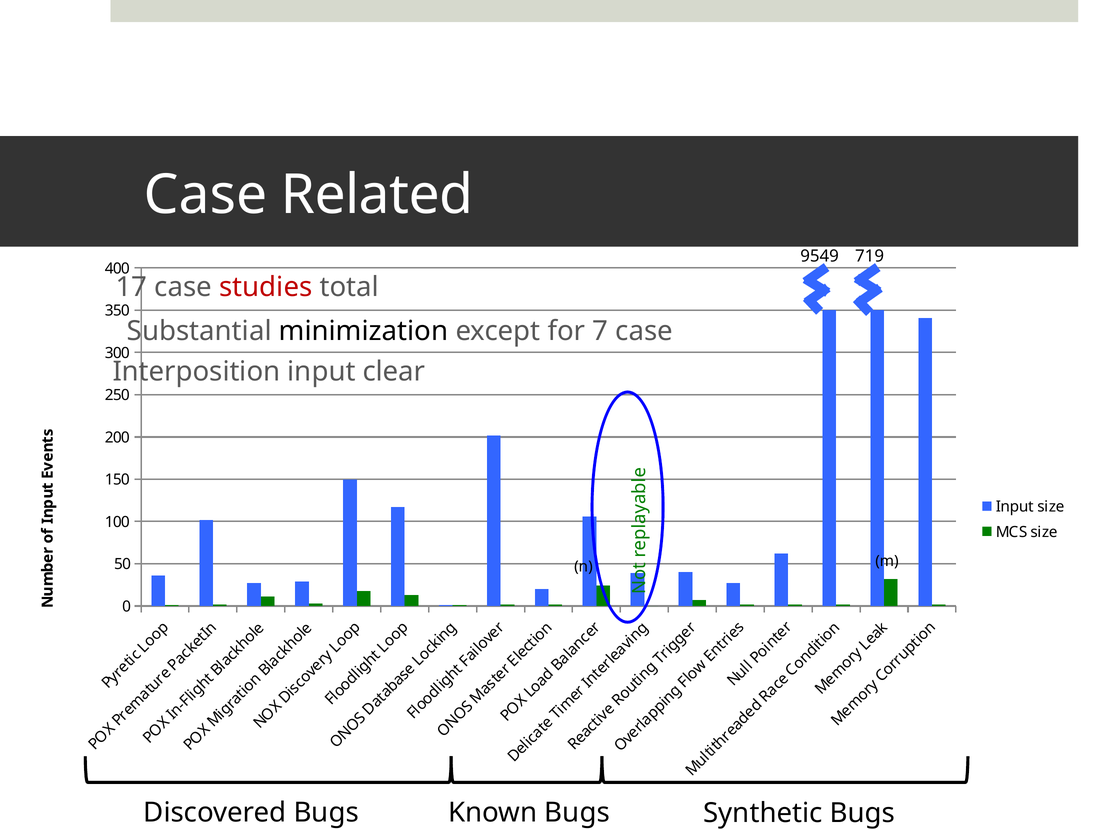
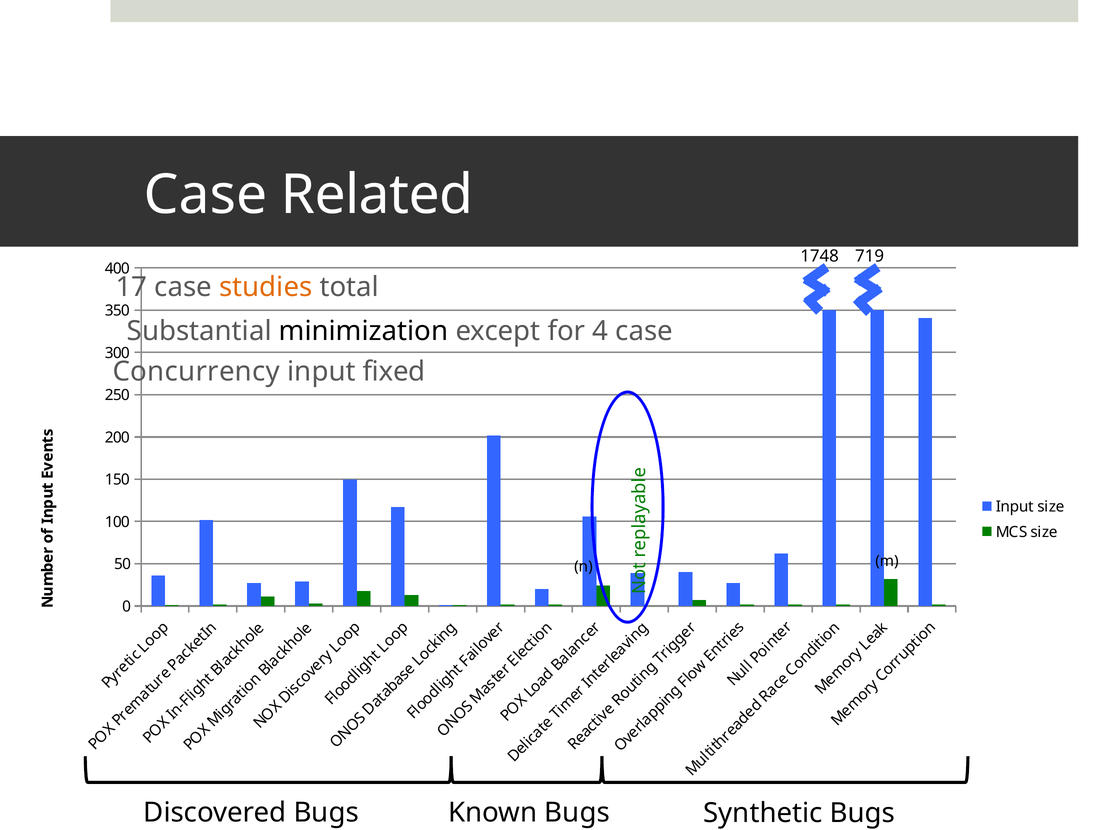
9549: 9549 -> 1748 (820, 256)
studies colour: red -> orange (266, 287)
7: 7 -> 4 (600, 331)
Interposition: Interposition -> Concurrency (196, 371)
clear: clear -> fixed (394, 371)
